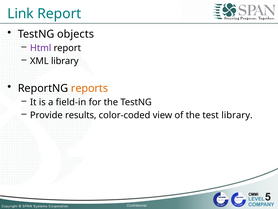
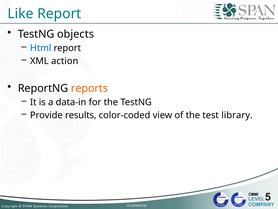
Link: Link -> Like (21, 14)
Html colour: purple -> blue (41, 48)
XML library: library -> action (65, 61)
field-in: field-in -> data-in (71, 102)
